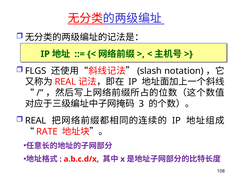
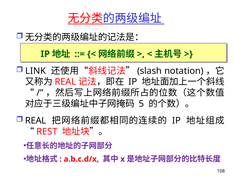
FLGS: FLGS -> LINK (36, 71)
3: 3 -> 5 (141, 104)
RATE: RATE -> REST (47, 132)
